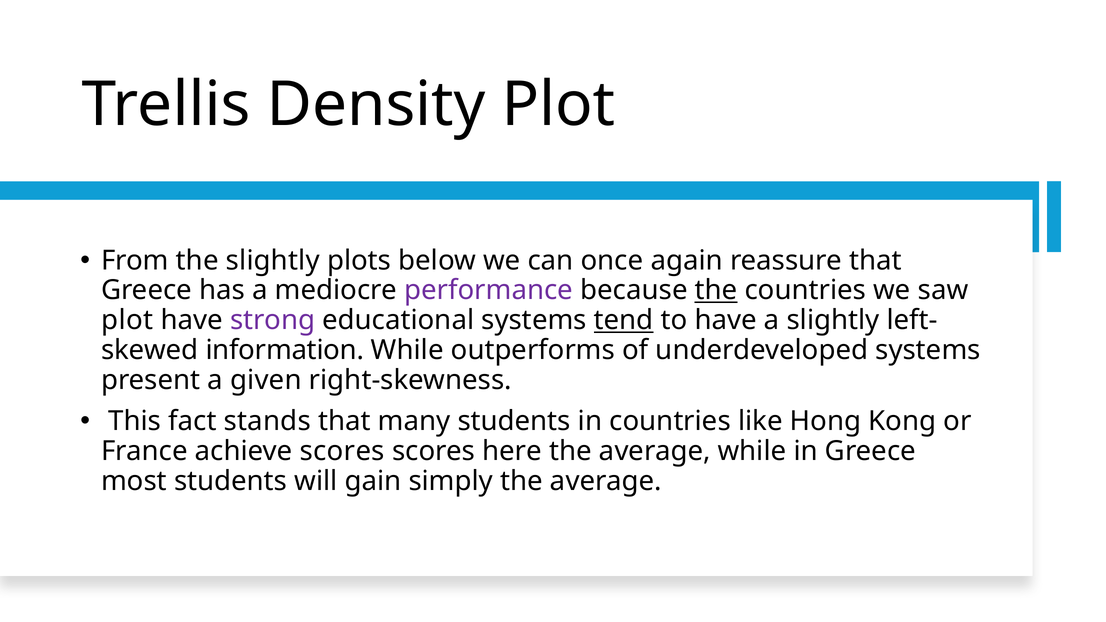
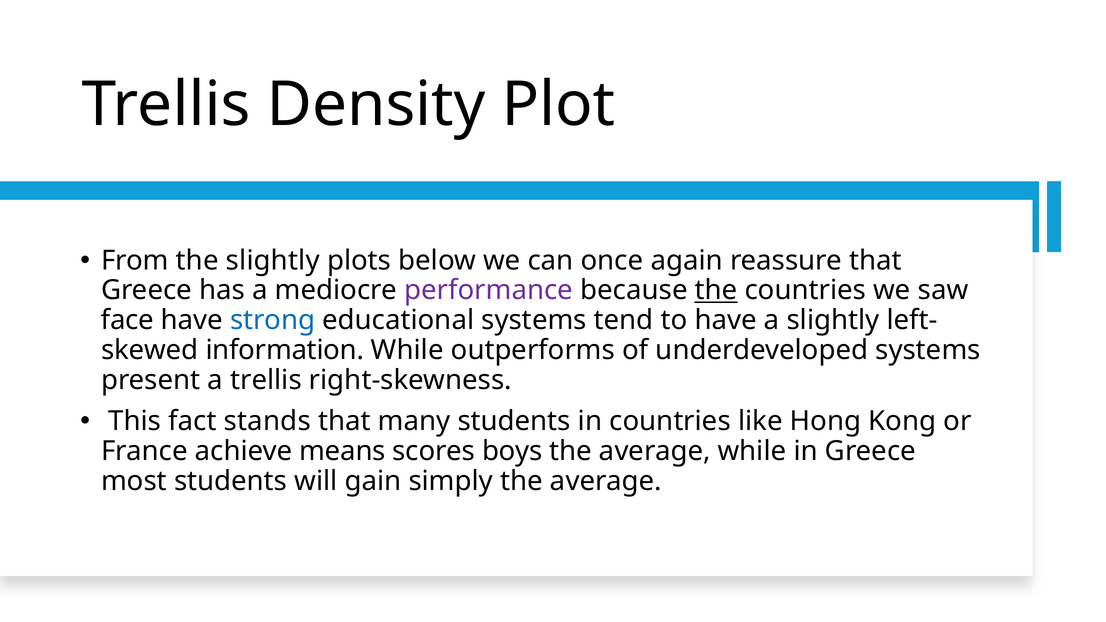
plot: plot -> face (127, 320)
strong colour: purple -> blue (273, 320)
tend underline: present -> none (624, 320)
a given: given -> trellis (266, 380)
achieve scores: scores -> means (343, 451)
here: here -> boys (512, 451)
